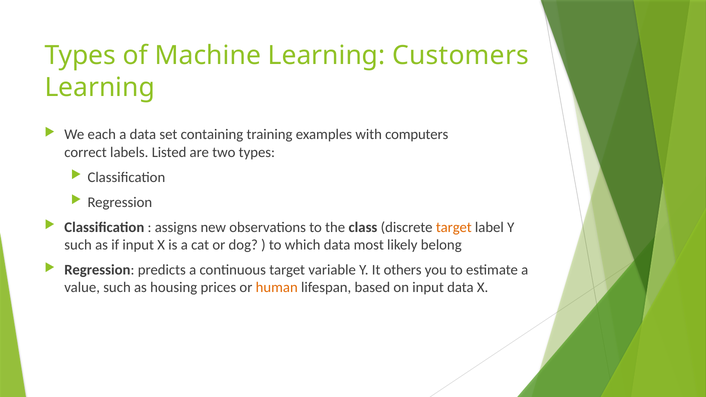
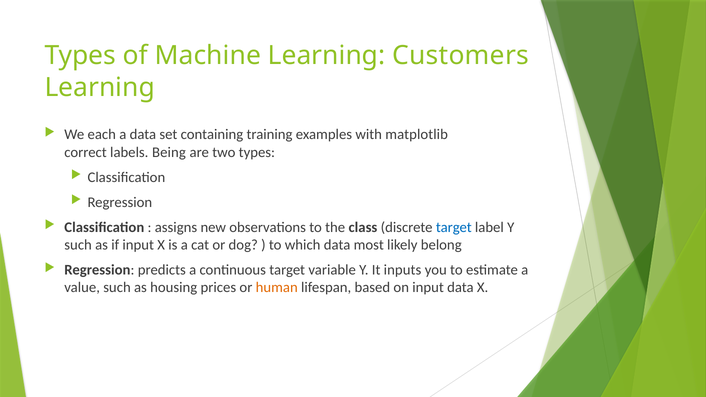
computers: computers -> matplotlib (417, 135)
Listed: Listed -> Being (169, 152)
target colour: orange -> blue (454, 227)
others: others -> inputs (403, 270)
